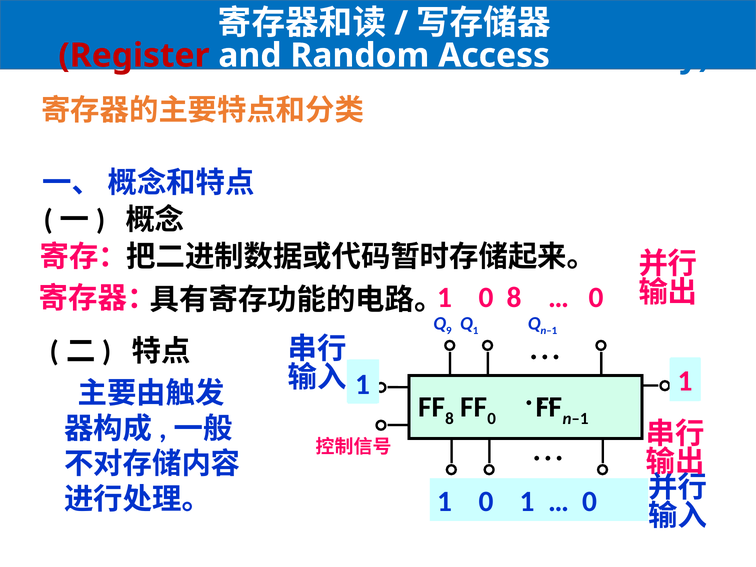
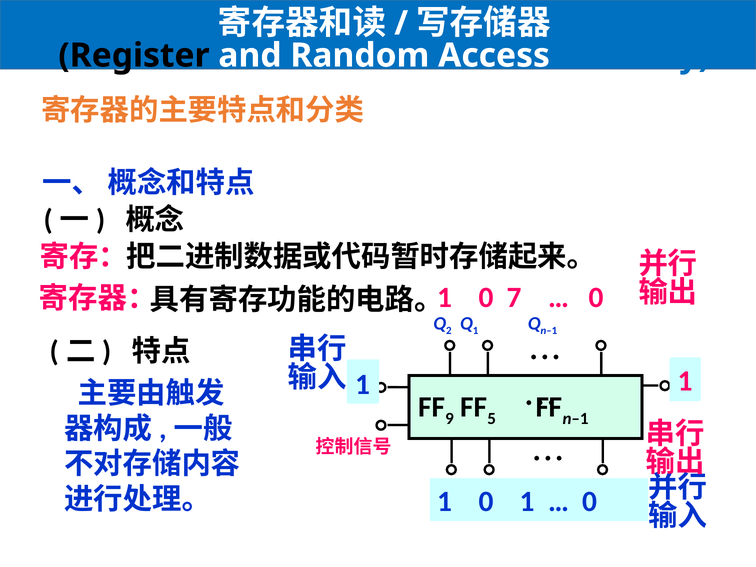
Register colour: red -> black (134, 56)
0 8: 8 -> 7 (514, 298)
9: 9 -> 2 (449, 331)
8: 8 -> 9 (450, 419)
0: 0 -> 5 (492, 419)
